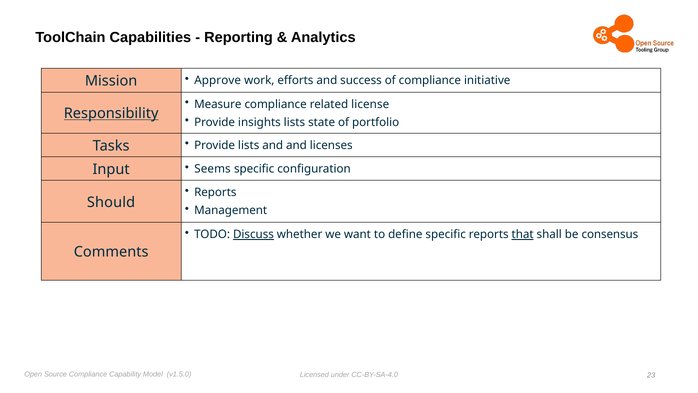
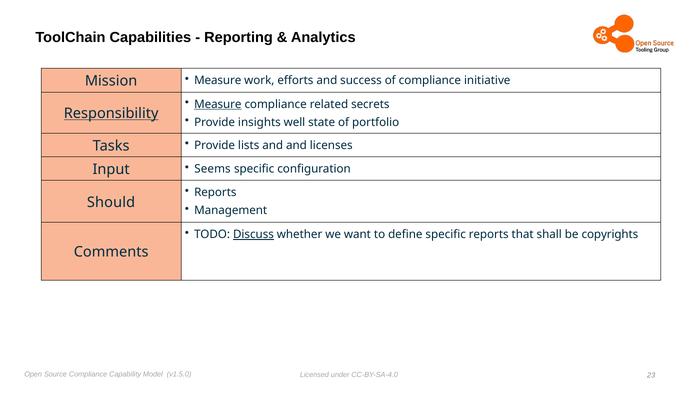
Approve: Approve -> Measure (218, 81)
Measure underline: none -> present (218, 104)
license: license -> secrets (370, 104)
insights lists: lists -> well (294, 122)
that underline: present -> none (523, 234)
consensus: consensus -> copyrights (610, 234)
